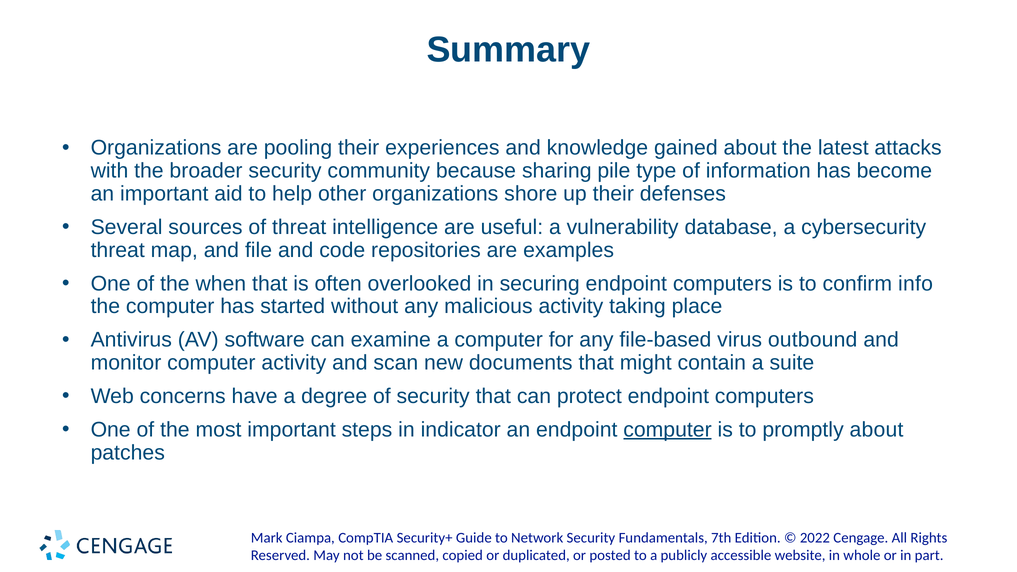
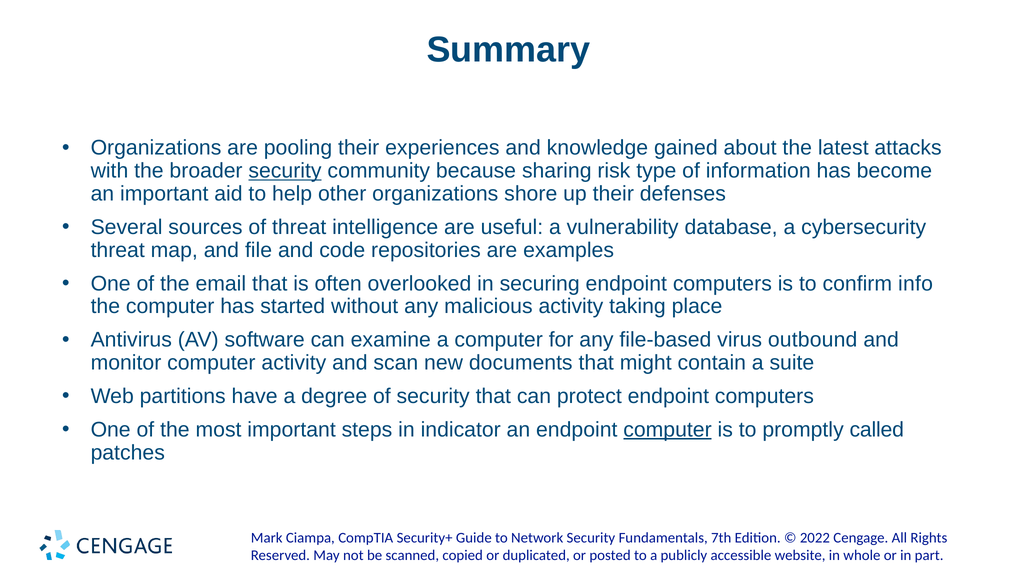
security underline: none -> present (285, 171)
pile: pile -> risk (614, 171)
when: when -> email (221, 284)
concerns: concerns -> partitions (183, 396)
promptly about: about -> called (877, 430)
